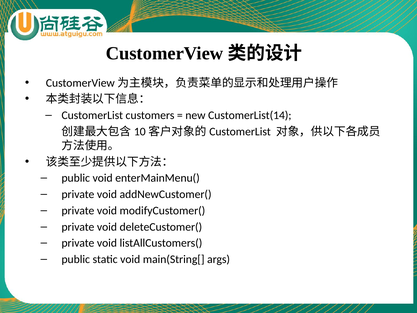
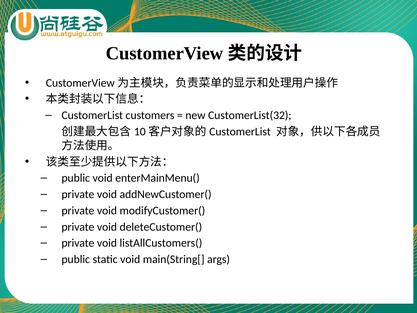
CustomerList(14: CustomerList(14 -> CustomerList(32 (250, 115)
